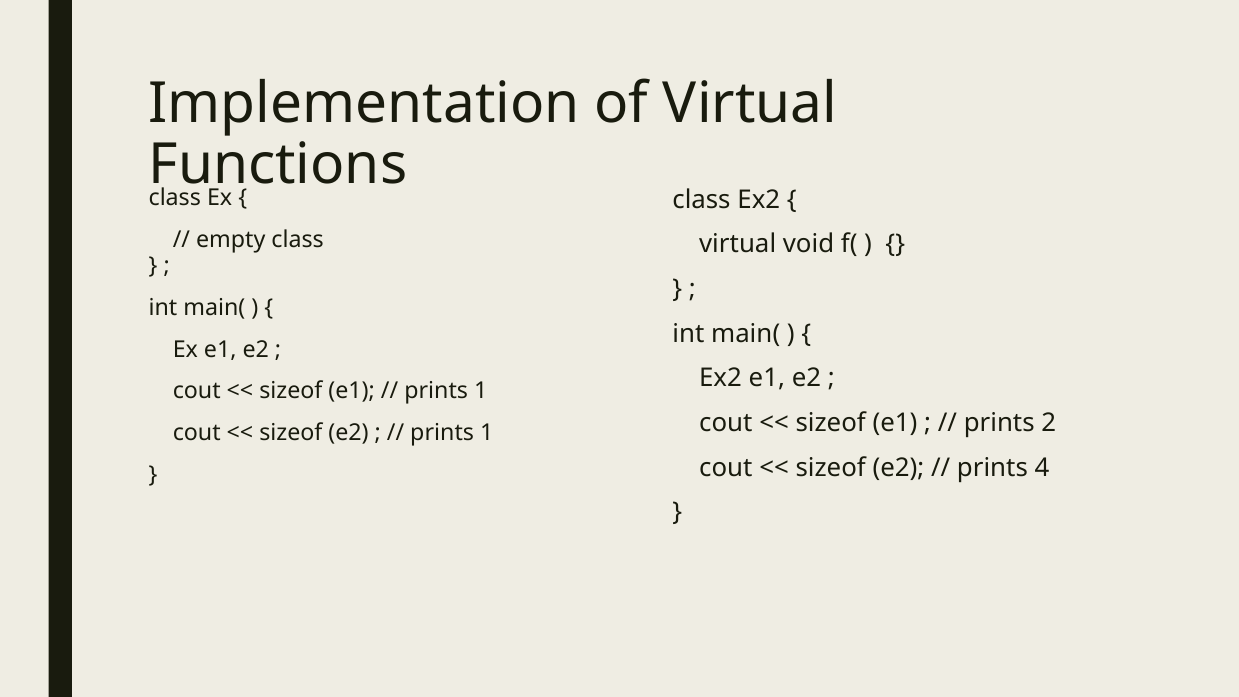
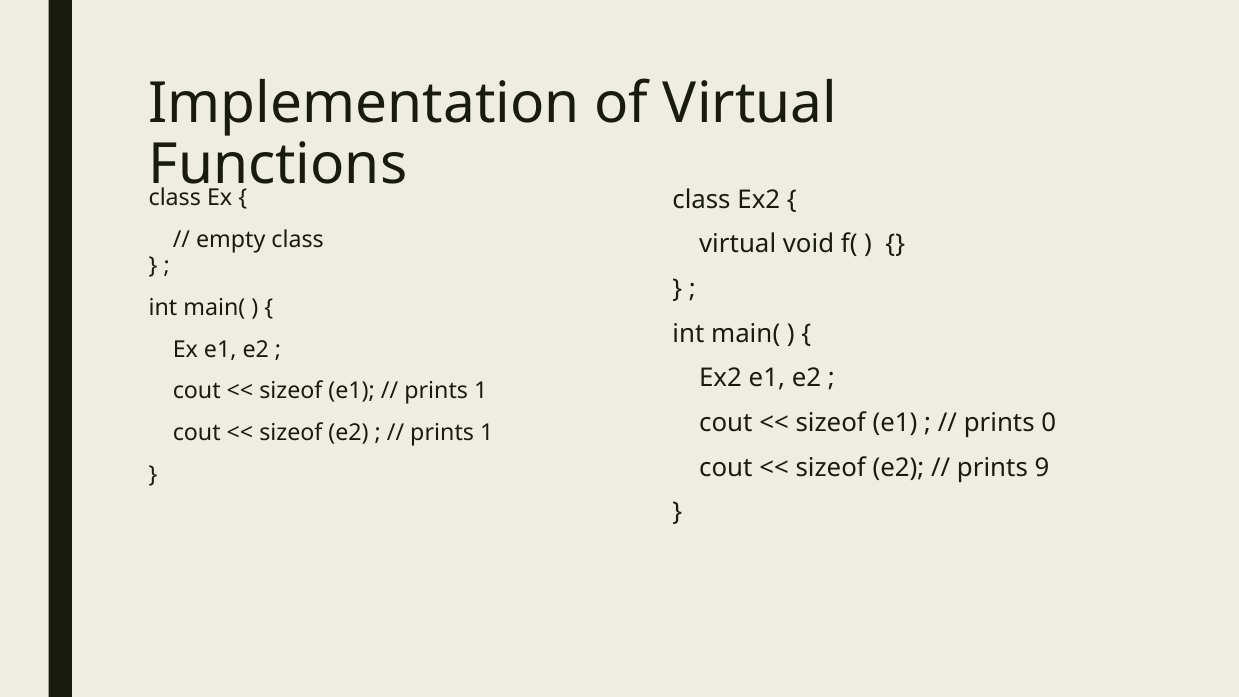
2: 2 -> 0 (1049, 423)
4: 4 -> 9 (1042, 468)
